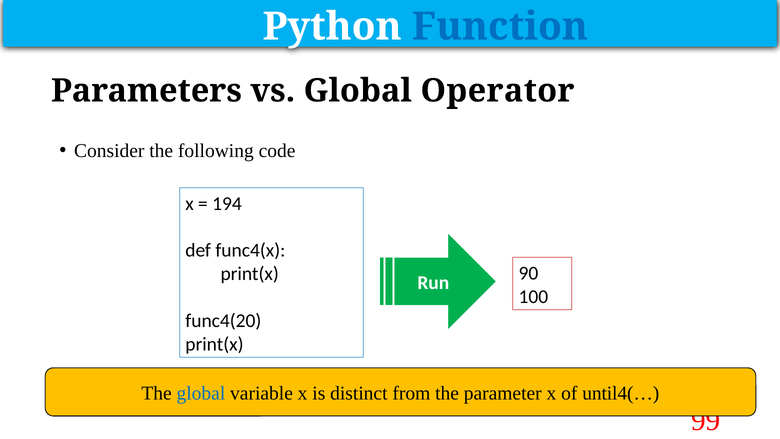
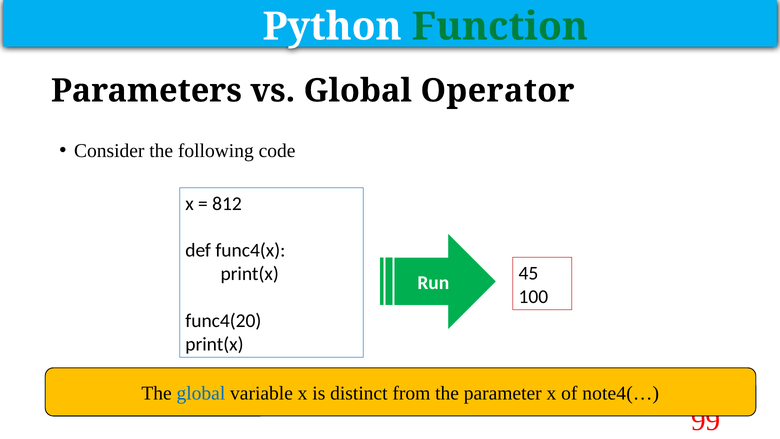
Function colour: blue -> green (500, 27)
194: 194 -> 812 (227, 204)
90: 90 -> 45 (528, 273)
until4(…: until4(… -> note4(… (621, 393)
